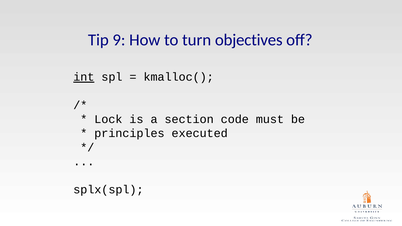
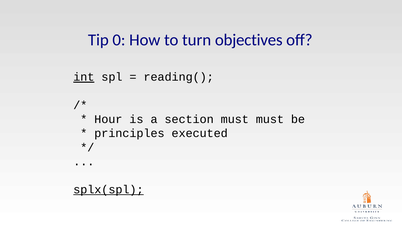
9: 9 -> 0 (119, 40)
kmalloc(: kmalloc( -> reading( (179, 77)
Lock: Lock -> Hour (108, 119)
section code: code -> must (235, 119)
splx(spl underline: none -> present (108, 190)
